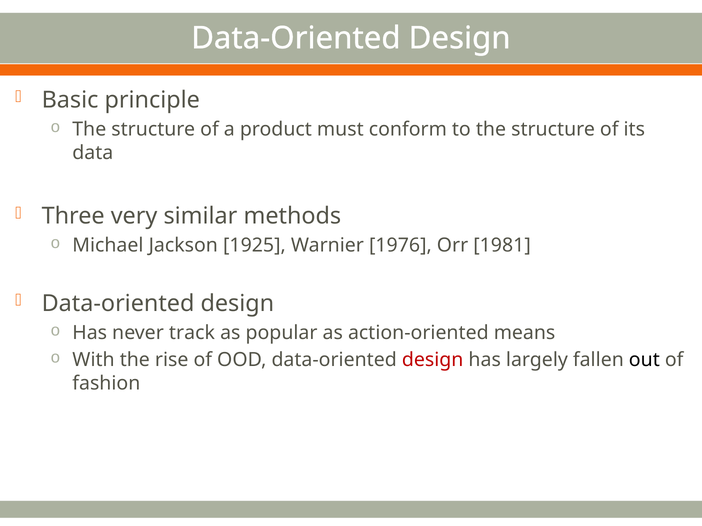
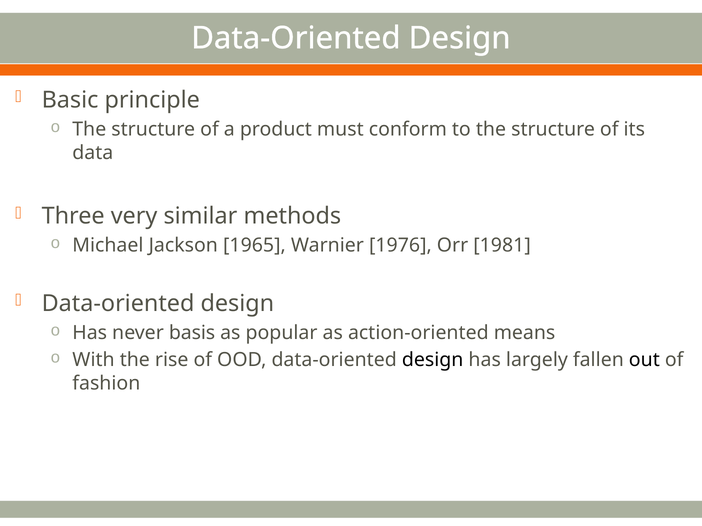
1925: 1925 -> 1965 (254, 246)
track: track -> basis (192, 333)
design colour: red -> black (433, 360)
